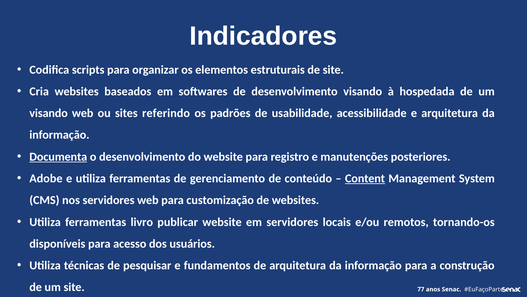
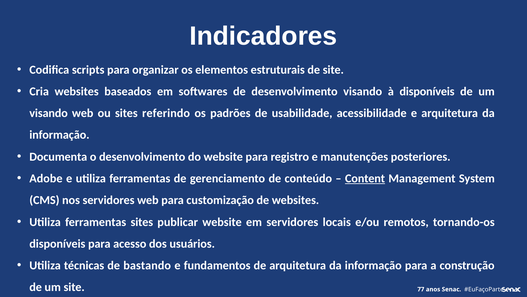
à hospedada: hospedada -> disponíveis (427, 91)
Documenta underline: present -> none (58, 156)
ferramentas livro: livro -> sites (142, 222)
pesquisar: pesquisar -> bastando (147, 265)
